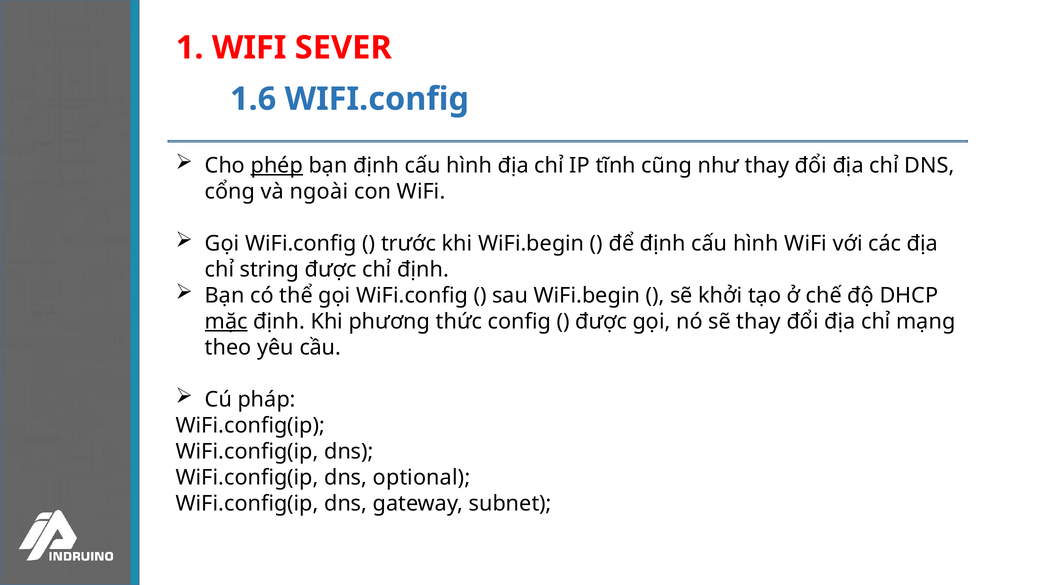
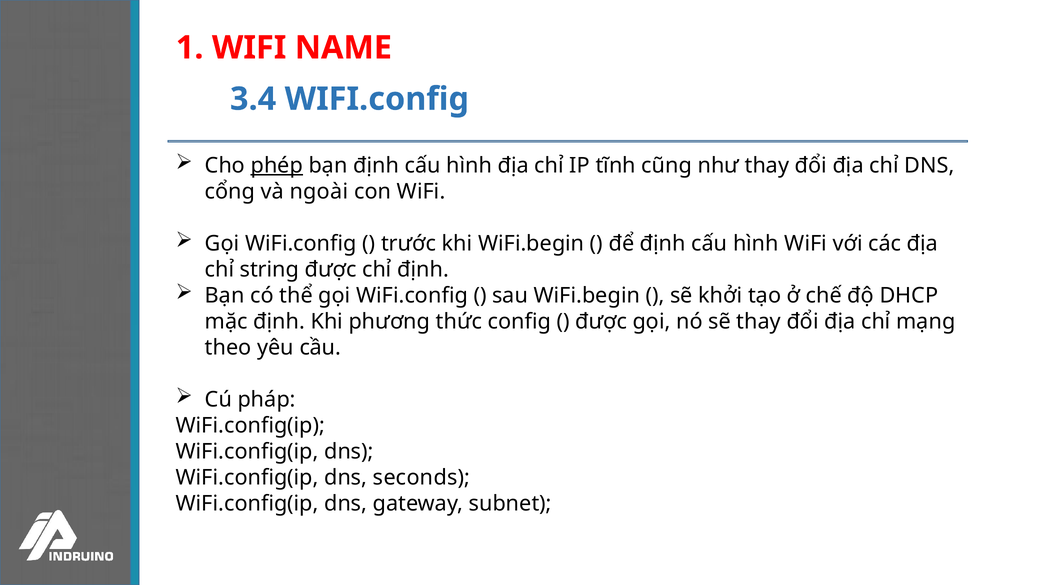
SEVER: SEVER -> NAME (343, 48)
1.6: 1.6 -> 3.4 (253, 99)
mặc underline: present -> none (226, 321)
optional: optional -> seconds (422, 477)
